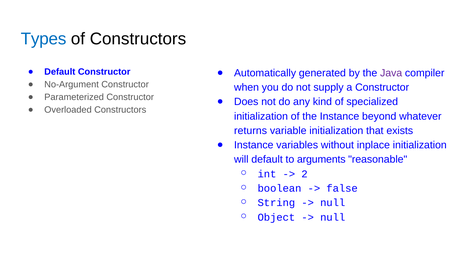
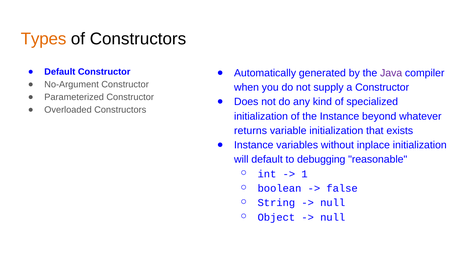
Types colour: blue -> orange (44, 39)
arguments: arguments -> debugging (321, 160)
2: 2 -> 1 (305, 174)
